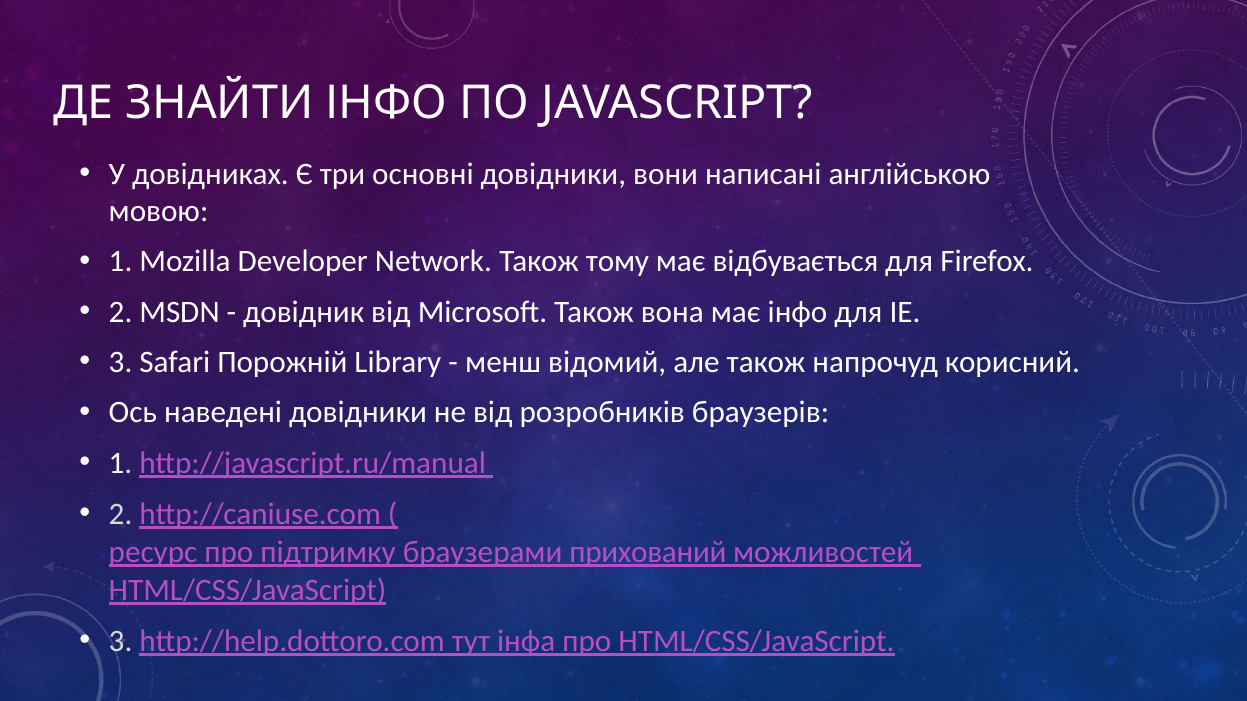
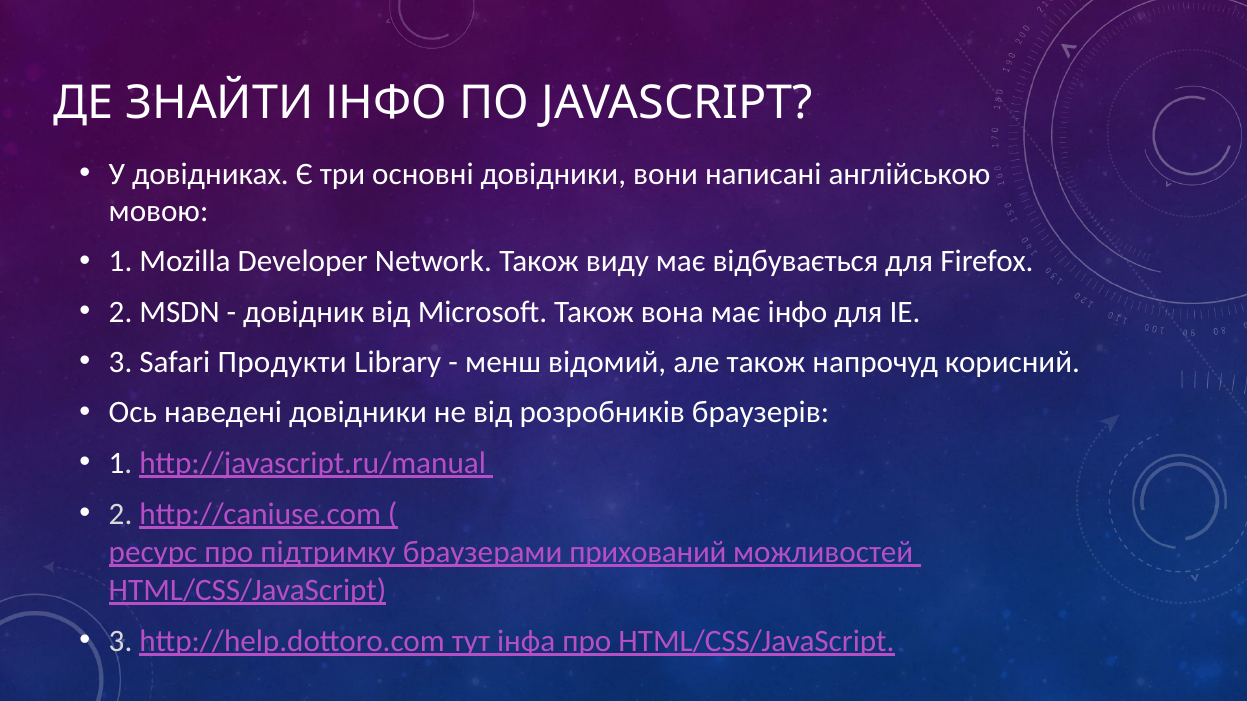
тому: тому -> виду (617, 262)
Порожній: Порожній -> Продукти (282, 363)
